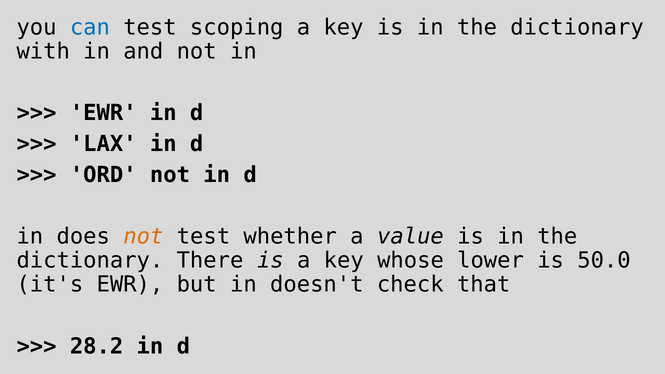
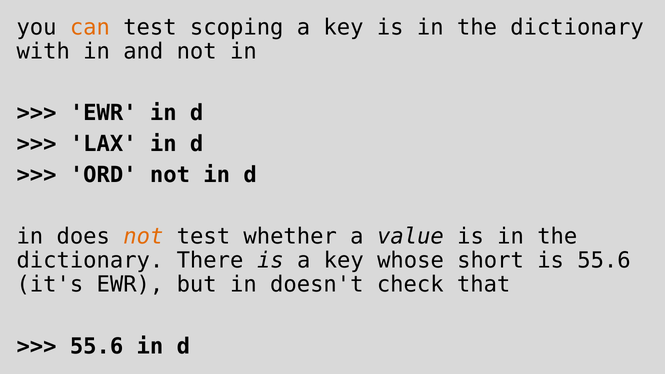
can colour: blue -> orange (90, 27)
lower: lower -> short (491, 261)
is 50.0: 50.0 -> 55.6 (604, 261)
28.2: 28.2 -> 55.6 (97, 346)
